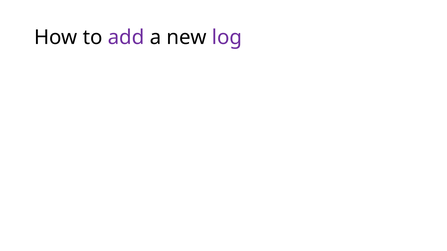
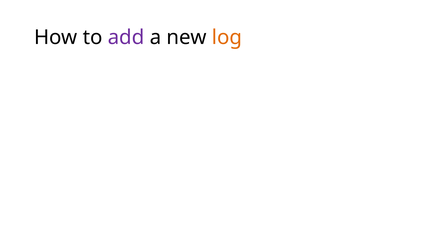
log colour: purple -> orange (227, 38)
